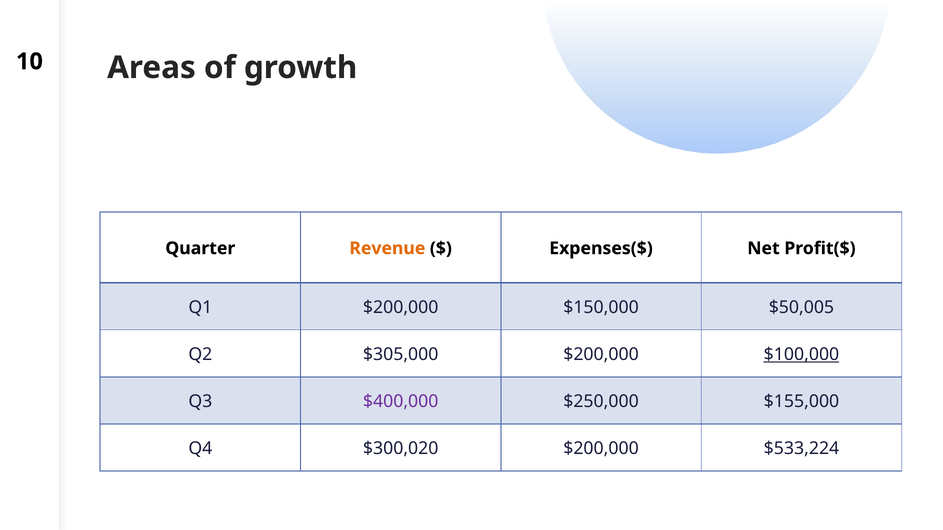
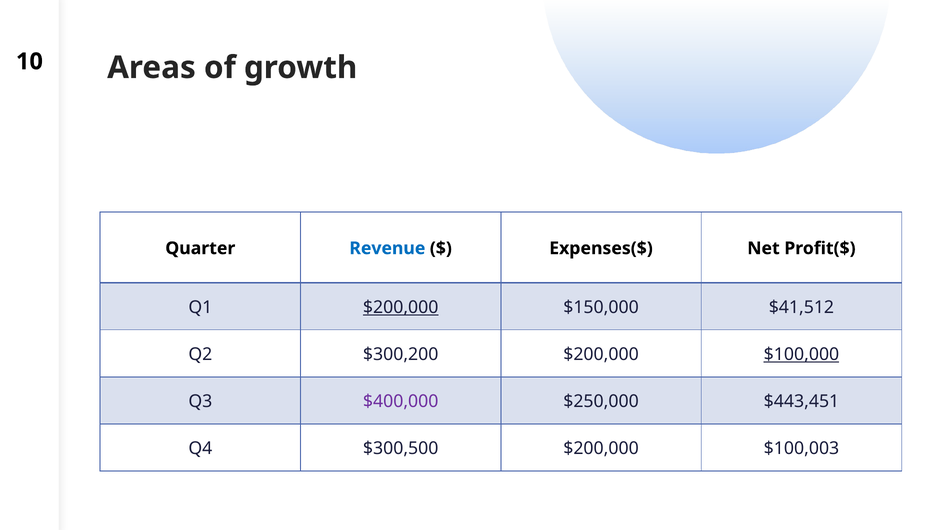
Revenue colour: orange -> blue (387, 249)
$200,000 underline: none -> present (401, 308)
$50,005: $50,005 -> $41,512 (801, 308)
$305,000: $305,000 -> $300,200 (401, 355)
$155,000: $155,000 -> $443,451 (801, 402)
$300,020: $300,020 -> $300,500 (401, 449)
$533,224: $533,224 -> $100,003 (801, 449)
